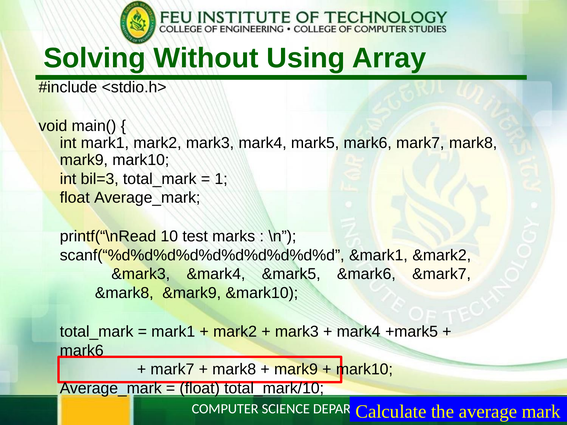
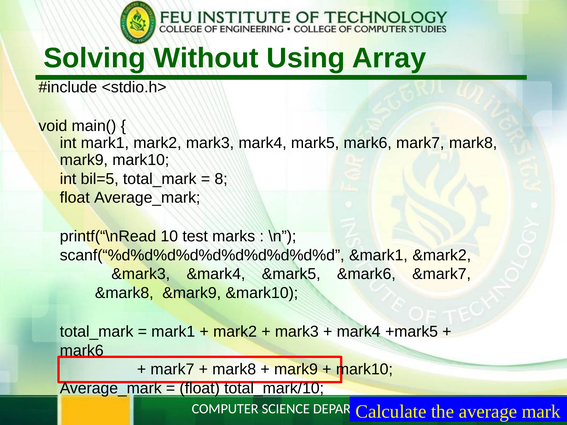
bil=3: bil=3 -> bil=5 (100, 179)
1: 1 -> 8 (221, 179)
